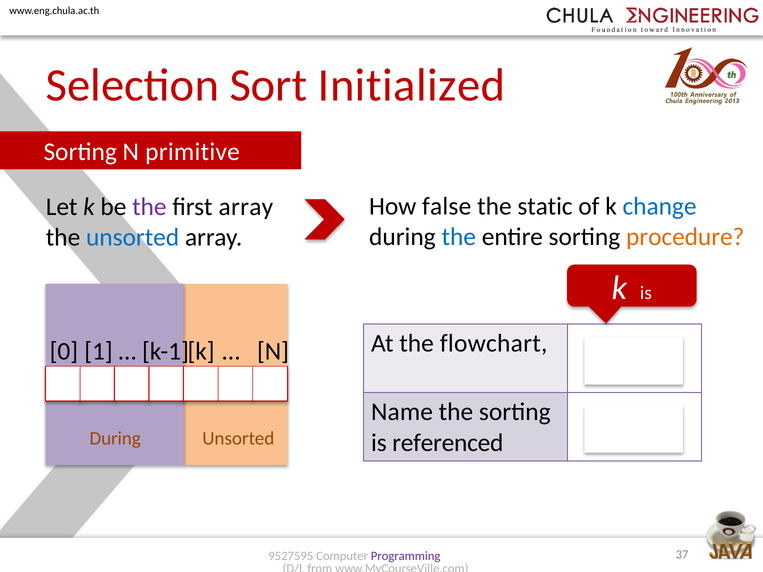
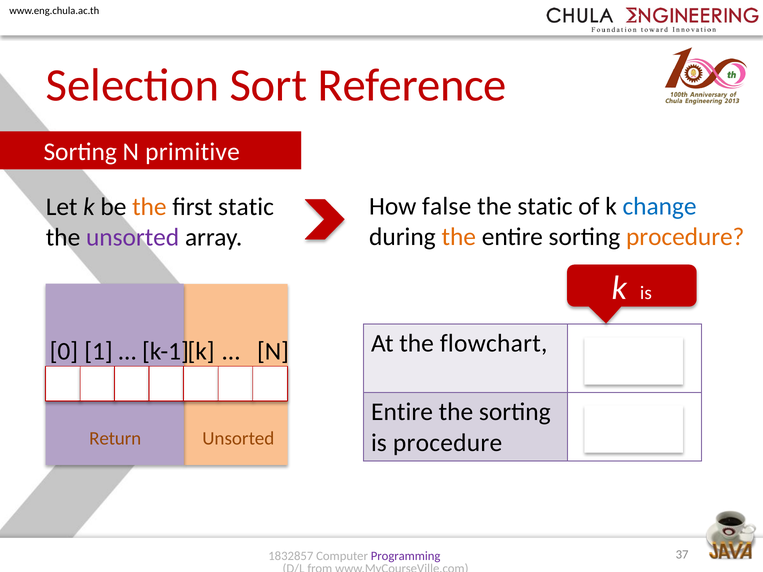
Initialized: Initialized -> Reference (412, 86)
the colour: purple -> orange (149, 207)
first array: array -> static (246, 207)
the colour: blue -> orange (459, 237)
unsorted colour: blue -> purple (133, 238)
Name: Name -> Entire (402, 412)
During: During -> Return (115, 439)
is referenced: referenced -> procedure (448, 443)
9527595: 9527595 -> 1832857 (291, 556)
